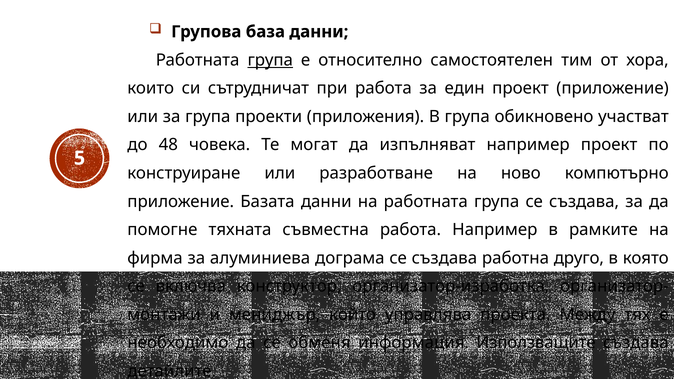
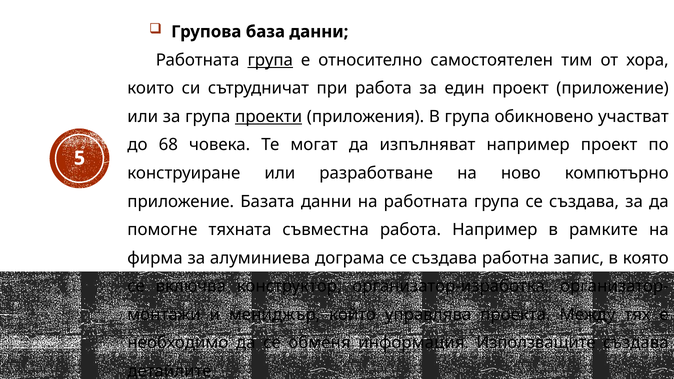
проекти underline: none -> present (269, 117)
48: 48 -> 68 (168, 145)
друго: друго -> запис (579, 258)
